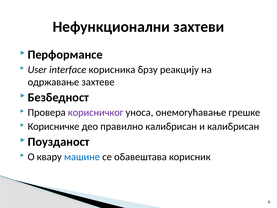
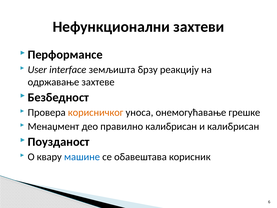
корисника: корисника -> земљишта (112, 70)
корисничког colour: purple -> orange (96, 112)
Корисничке: Корисничке -> Менаџмент (53, 126)
